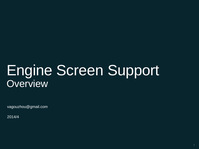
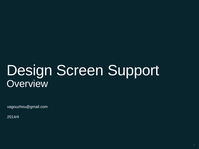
Engine: Engine -> Design (29, 71)
